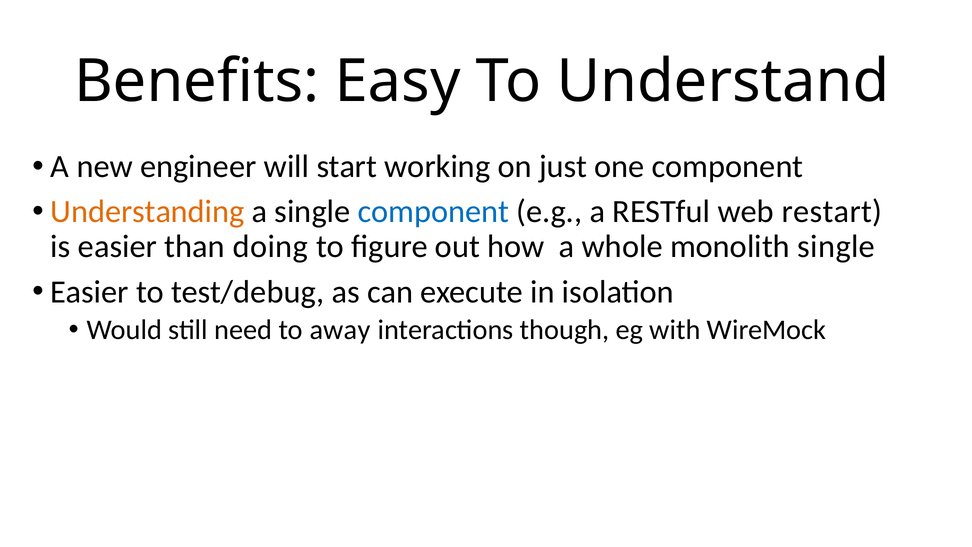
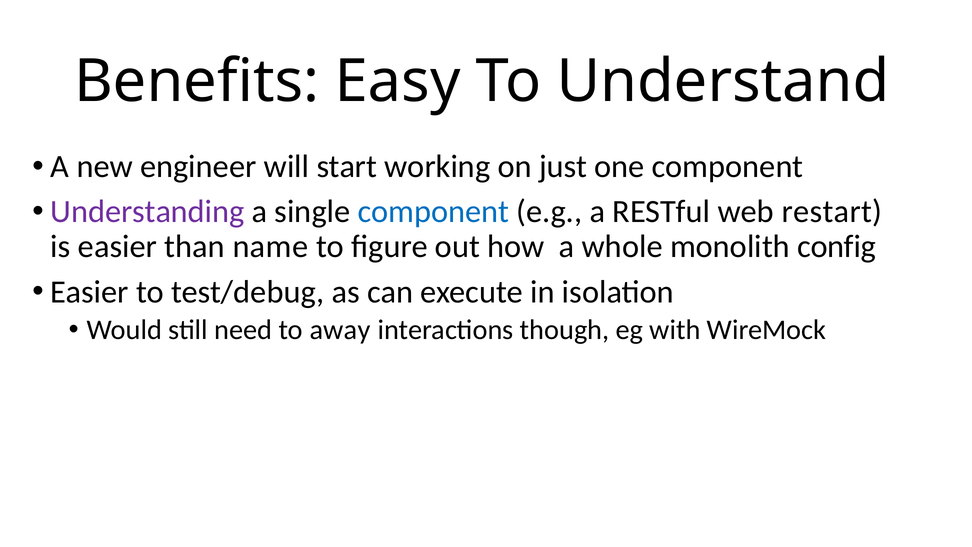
Understanding colour: orange -> purple (147, 212)
doing: doing -> name (270, 247)
monolith single: single -> config (837, 247)
